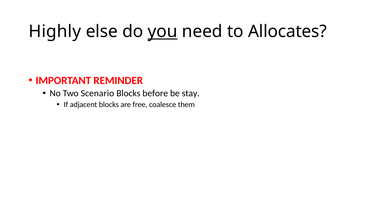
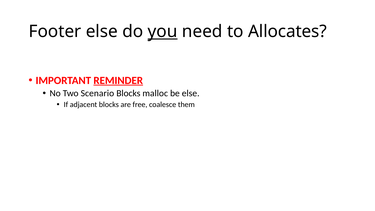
Highly: Highly -> Footer (55, 32)
REMINDER underline: none -> present (118, 80)
before: before -> malloc (155, 93)
be stay: stay -> else (191, 93)
